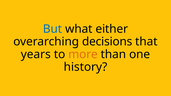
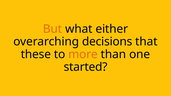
But colour: blue -> orange (53, 29)
years: years -> these (36, 54)
history: history -> started (86, 67)
